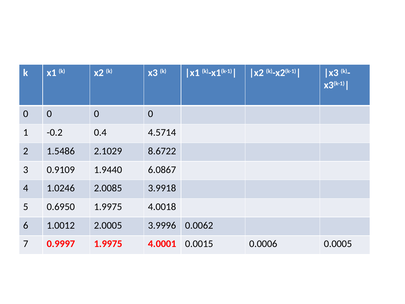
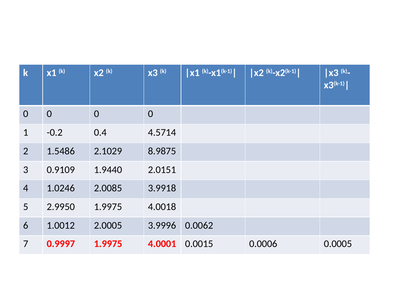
8.6722: 8.6722 -> 8.9875 (162, 151)
6.0867: 6.0867 -> 2.0151 (162, 170)
0.6950: 0.6950 -> 2.9950 (61, 207)
